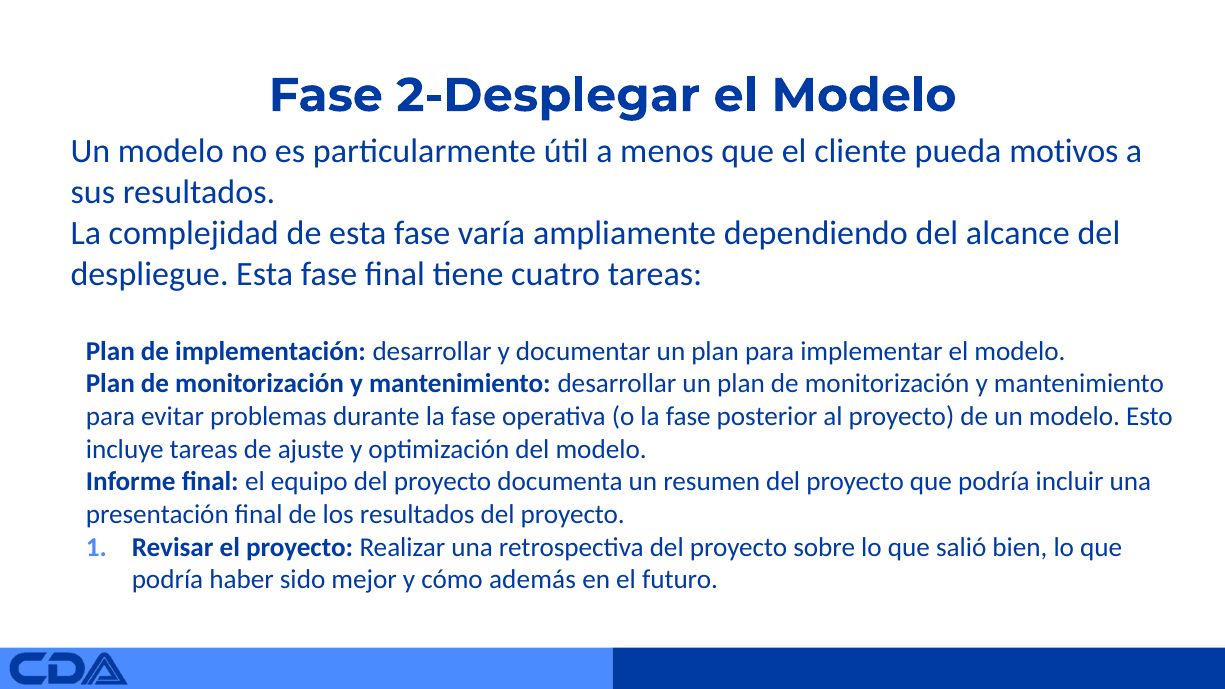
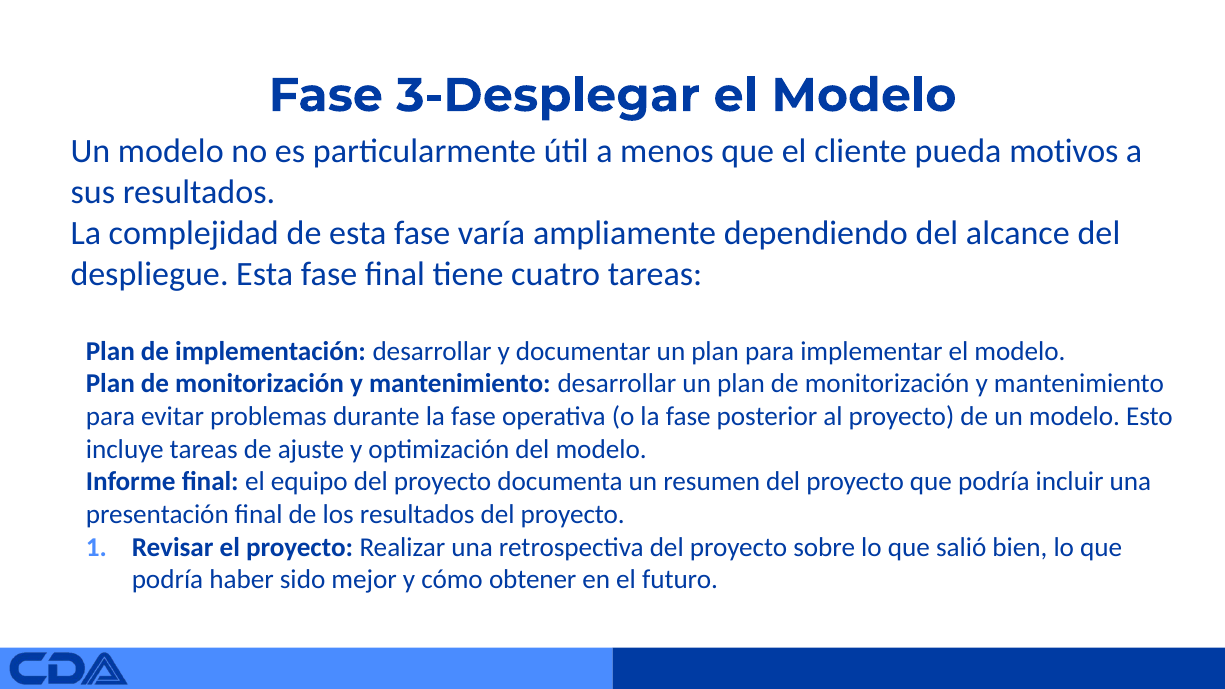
2-Desplegar: 2-Desplegar -> 3-Desplegar (548, 95)
además: además -> obtener (533, 580)
